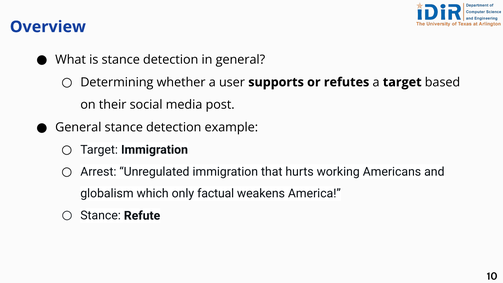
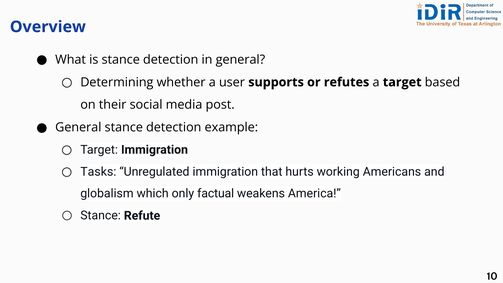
Arrest: Arrest -> Tasks (98, 172)
